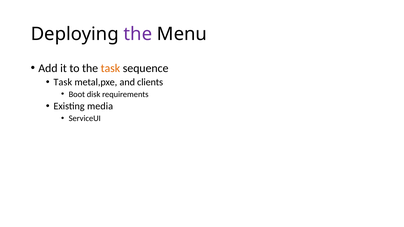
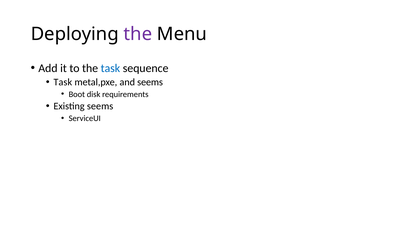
task colour: orange -> blue (110, 68)
and clients: clients -> seems (150, 82)
Existing media: media -> seems (100, 106)
